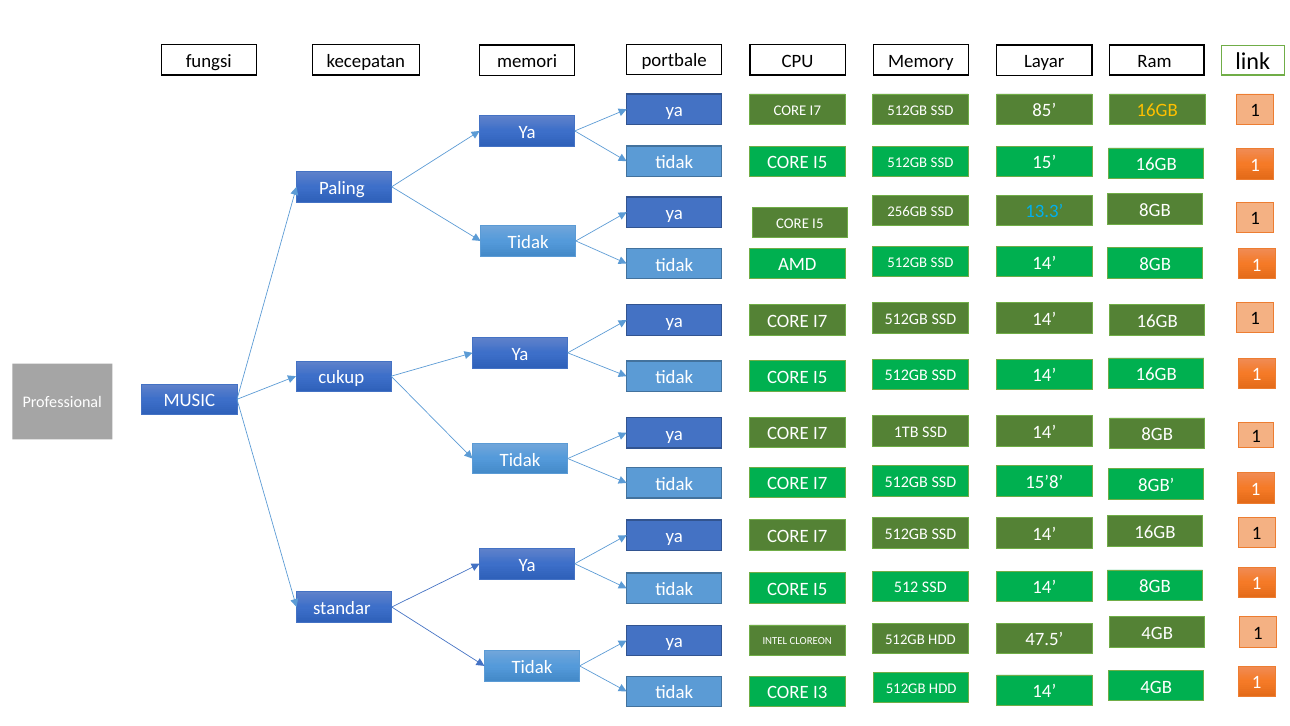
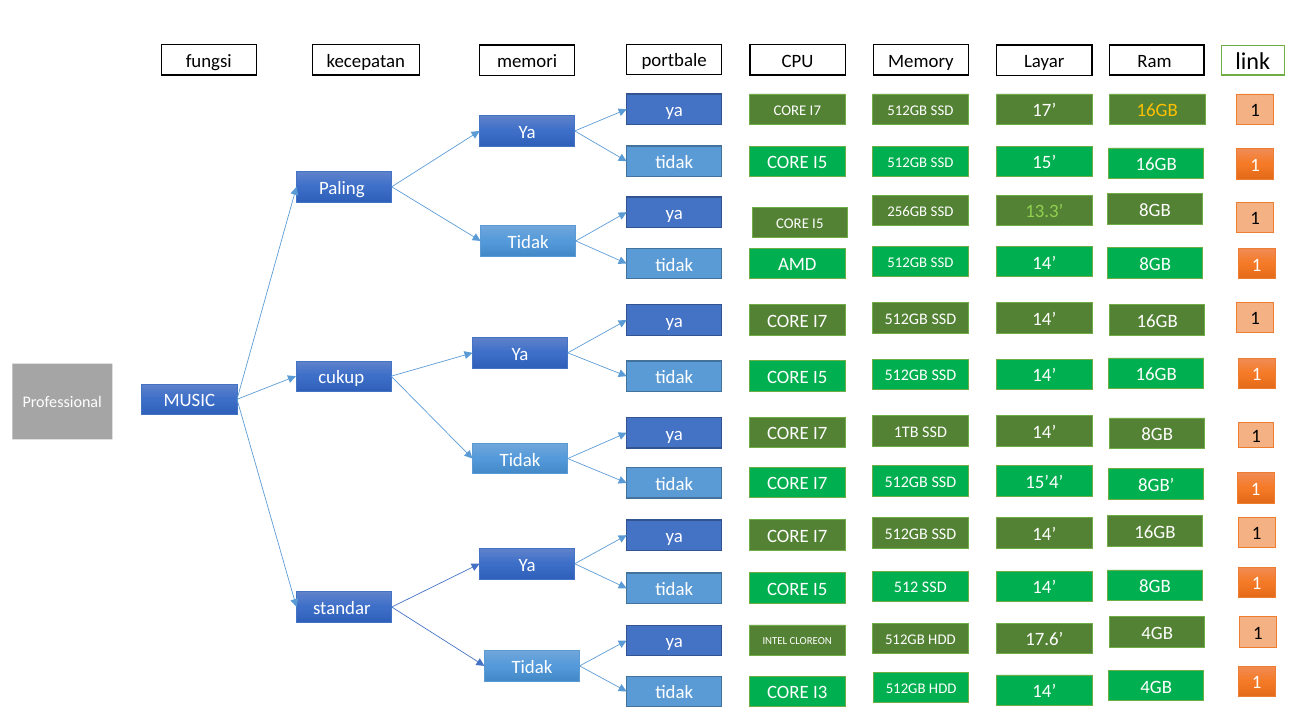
85: 85 -> 17 (1044, 110)
13.3 colour: light blue -> light green (1044, 212)
15’8: 15’8 -> 15’4 (1044, 482)
47.5: 47.5 -> 17.6 (1044, 639)
